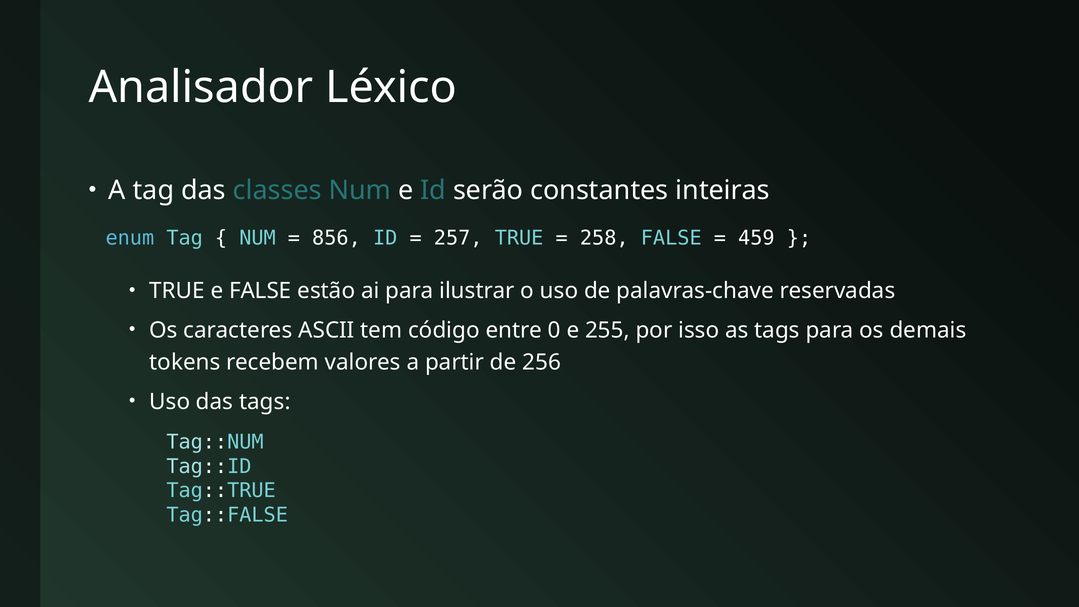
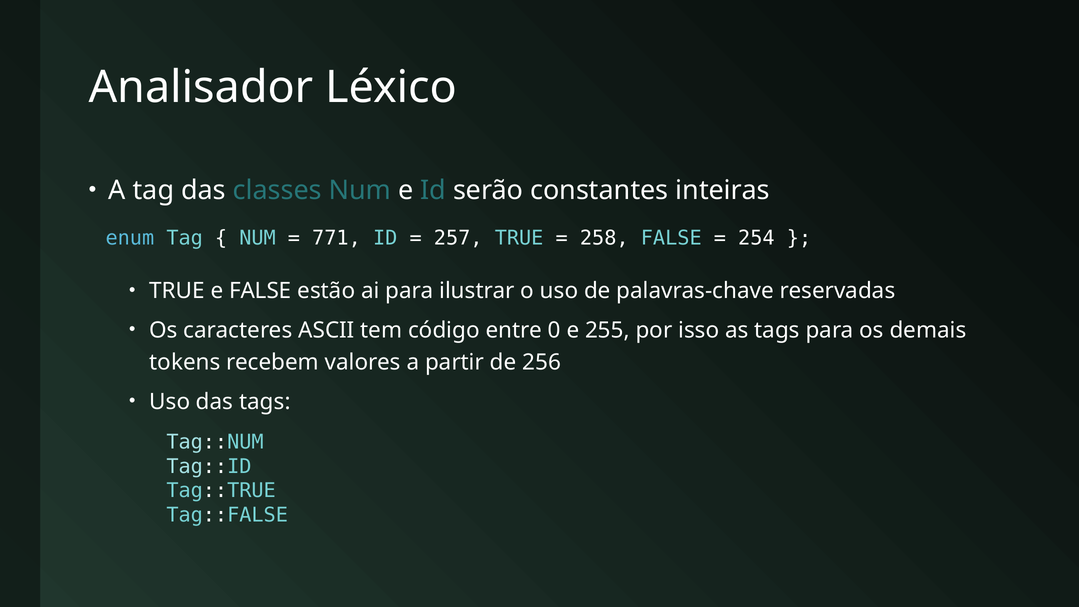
856: 856 -> 771 (336, 238)
459: 459 -> 254 (756, 238)
